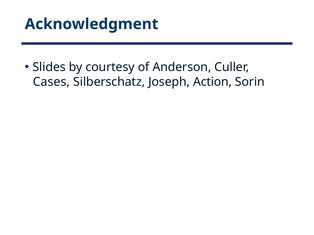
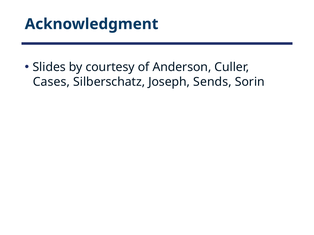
Action: Action -> Sends (212, 82)
